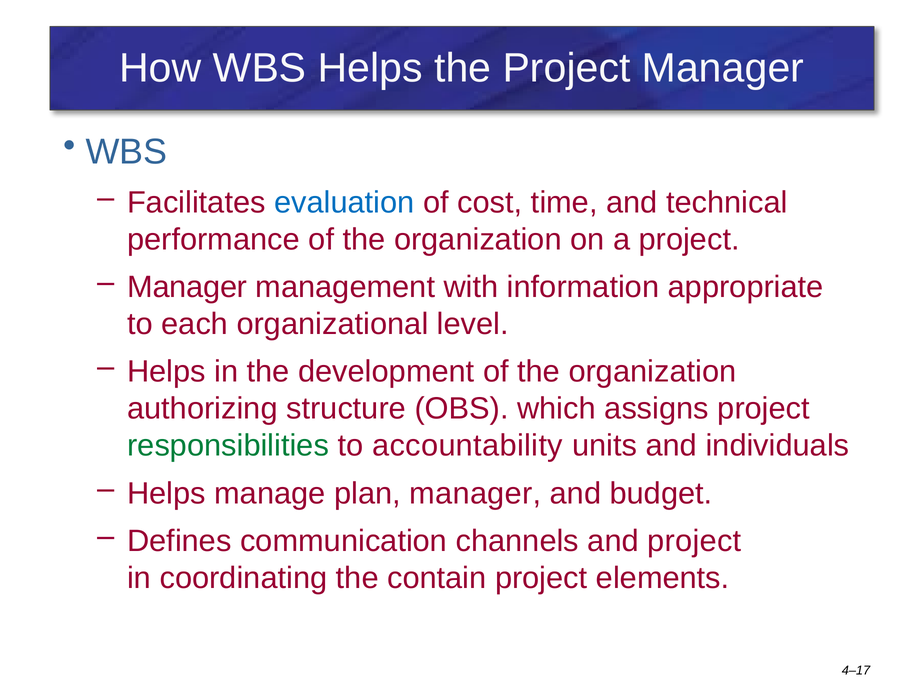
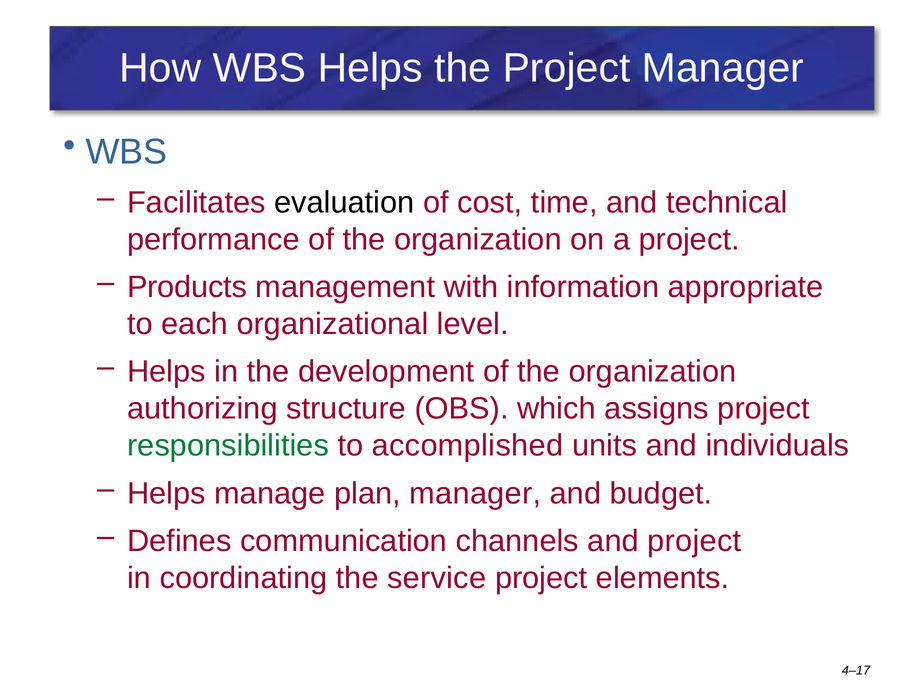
evaluation colour: blue -> black (344, 202)
Manager: Manager -> Products (187, 287)
accountability: accountability -> accomplished (468, 446)
contain: contain -> service (437, 578)
